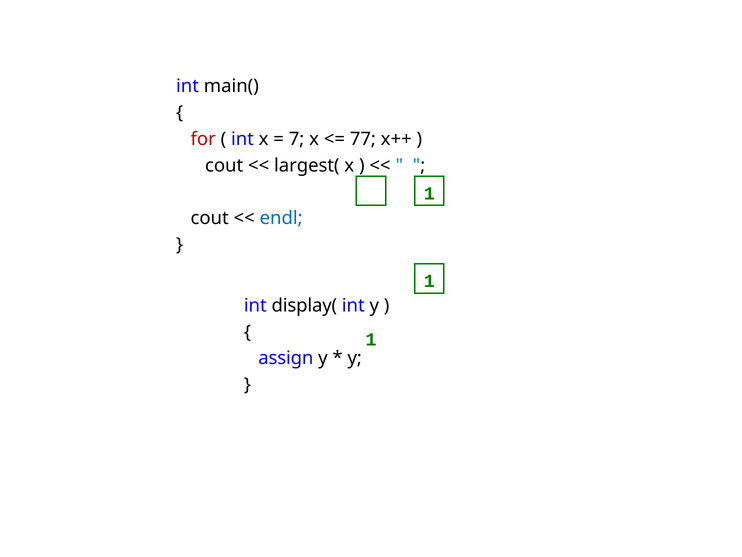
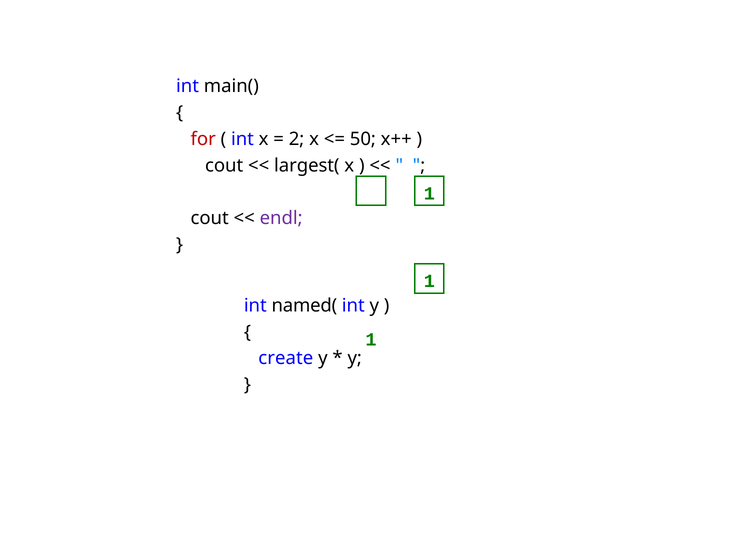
7: 7 -> 2 (297, 139)
77: 77 -> 50 (363, 139)
endl colour: blue -> purple (281, 218)
display(: display( -> named( (304, 305)
assign: assign -> create (286, 358)
